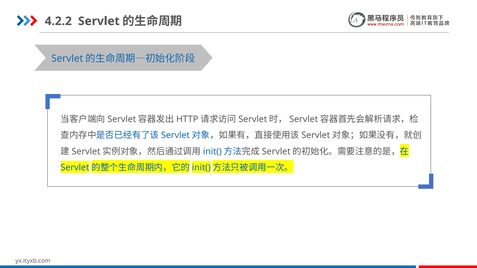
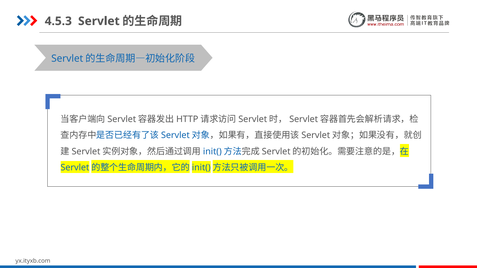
4.2.2: 4.2.2 -> 4.5.3 (58, 21)
